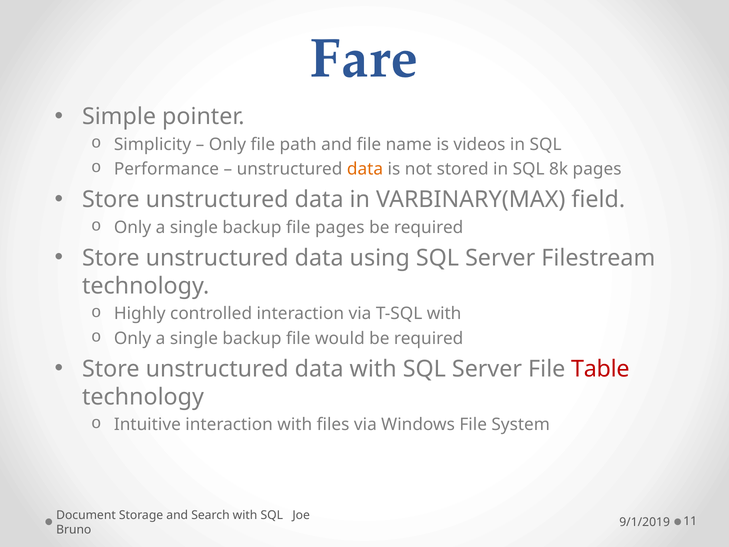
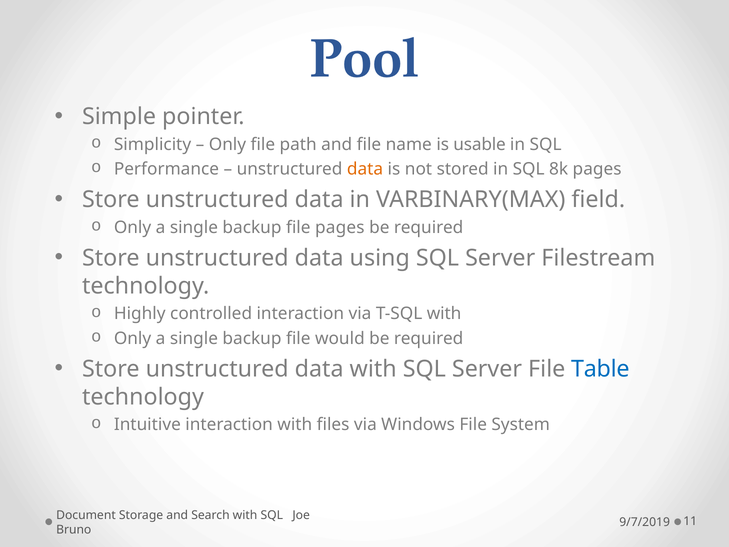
Fare: Fare -> Pool (365, 58)
videos: videos -> usable (480, 144)
Table colour: red -> blue (600, 369)
9/1/2019: 9/1/2019 -> 9/7/2019 (645, 522)
